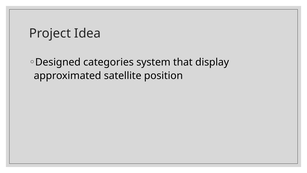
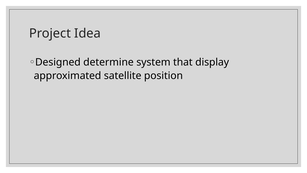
categories: categories -> determine (109, 62)
